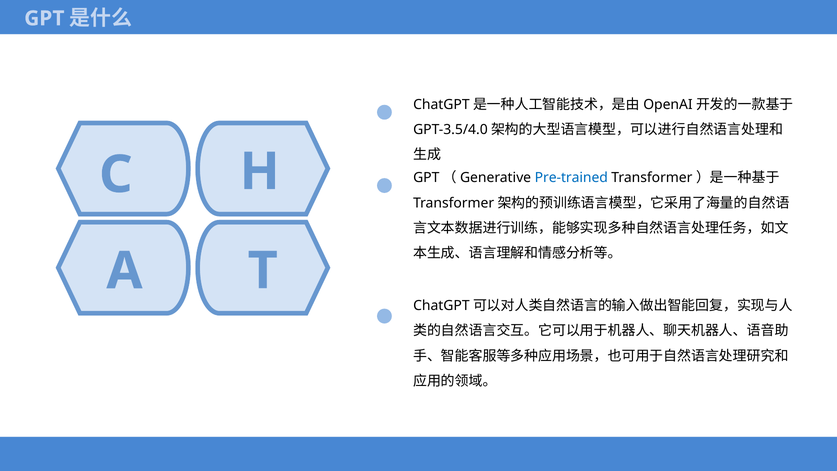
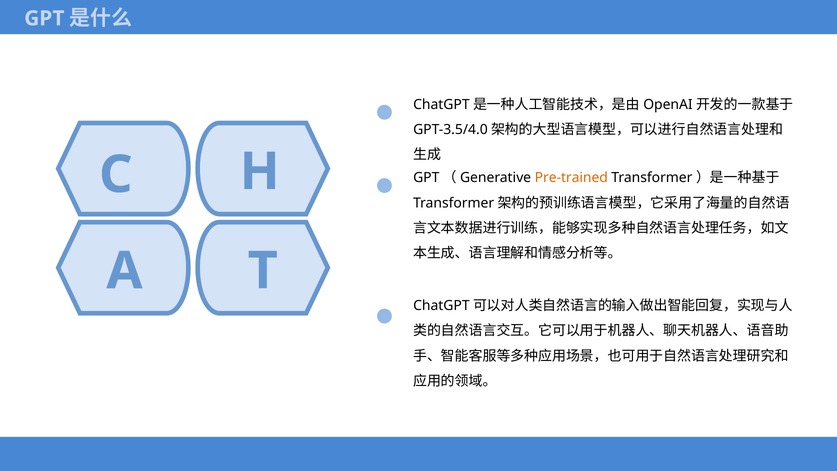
Pre-trained colour: blue -> orange (571, 178)
